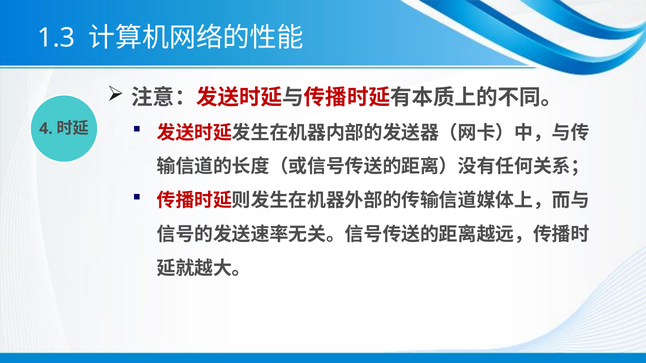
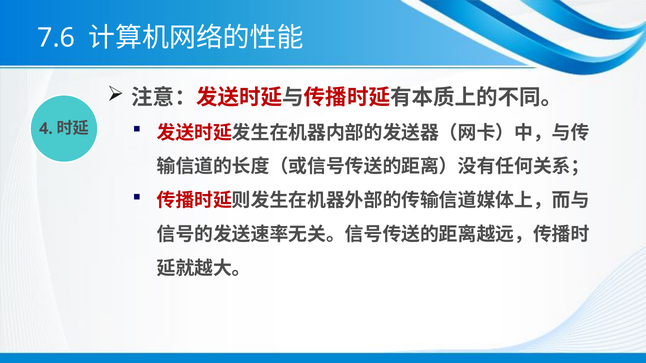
1.3: 1.3 -> 7.6 (56, 38)
